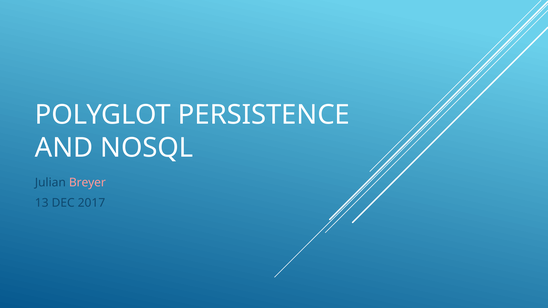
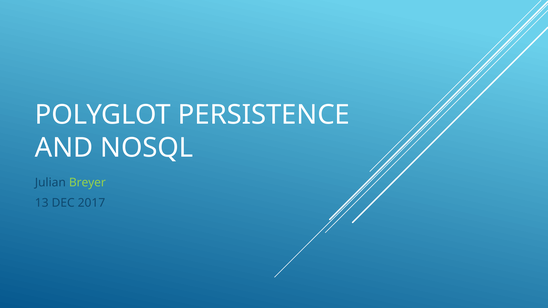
Breyer colour: pink -> light green (87, 183)
